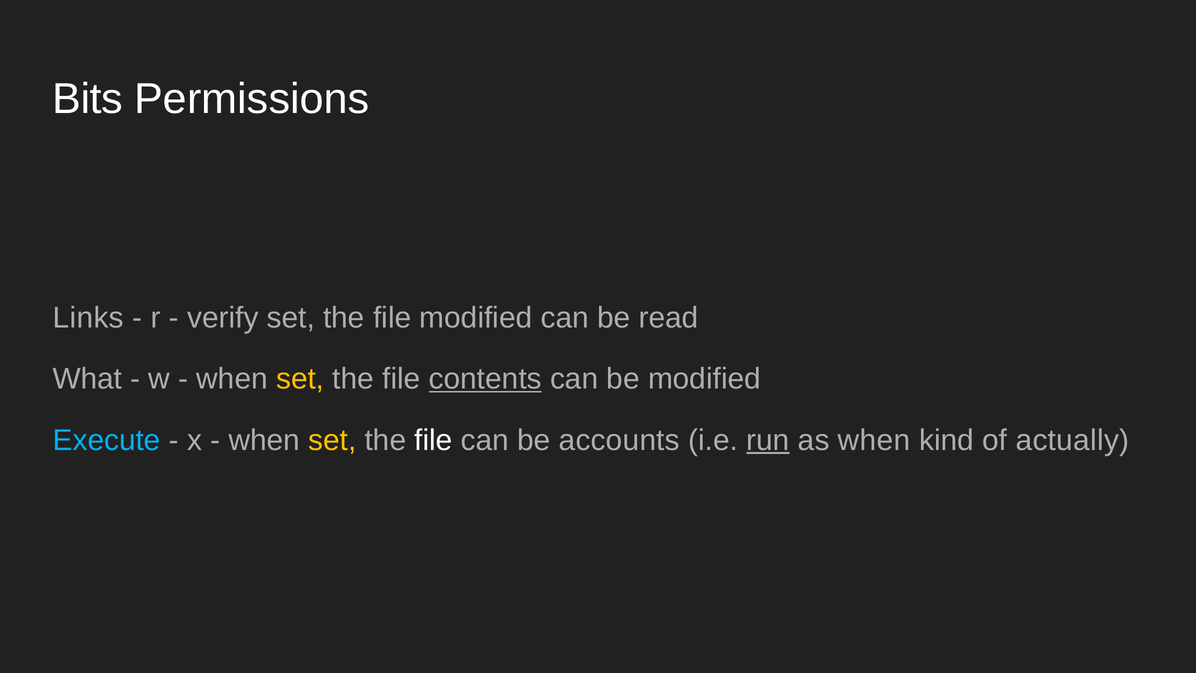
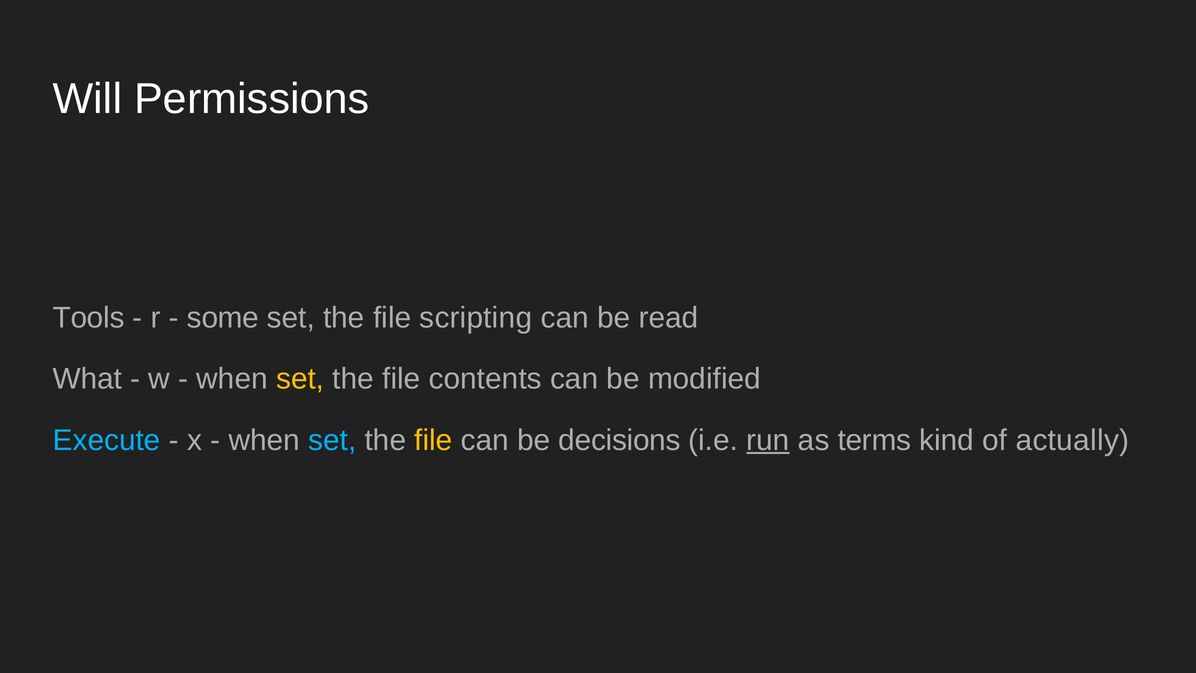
Bits: Bits -> Will (87, 99)
Links: Links -> Tools (89, 318)
verify: verify -> some (223, 318)
file modified: modified -> scripting (476, 318)
contents underline: present -> none (485, 379)
set colour: yellow -> light blue (332, 440)
file colour: white -> yellow (434, 440)
accounts: accounts -> decisions (620, 440)
as when: when -> terms (874, 440)
